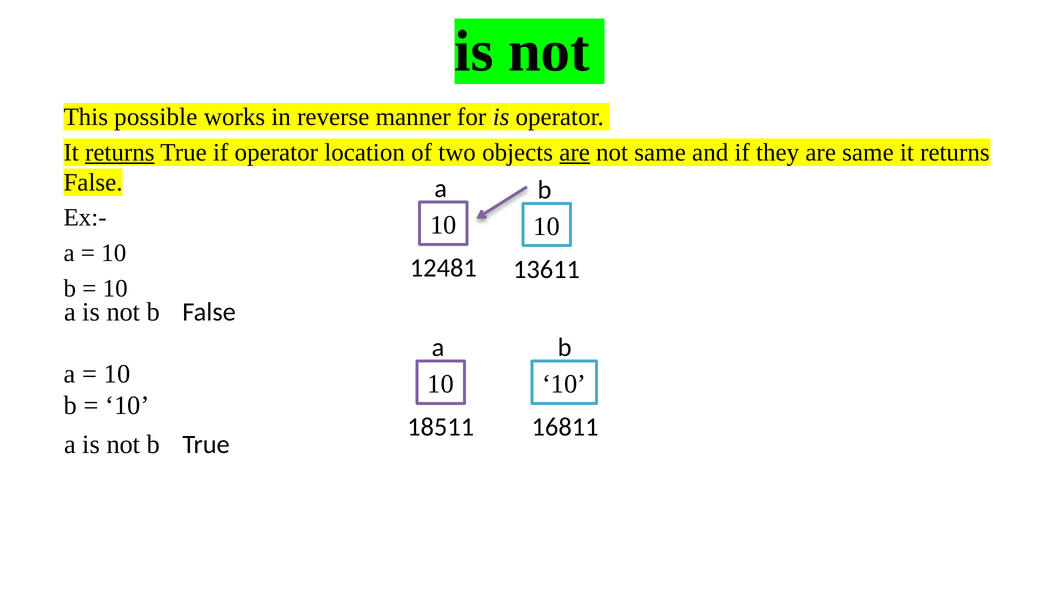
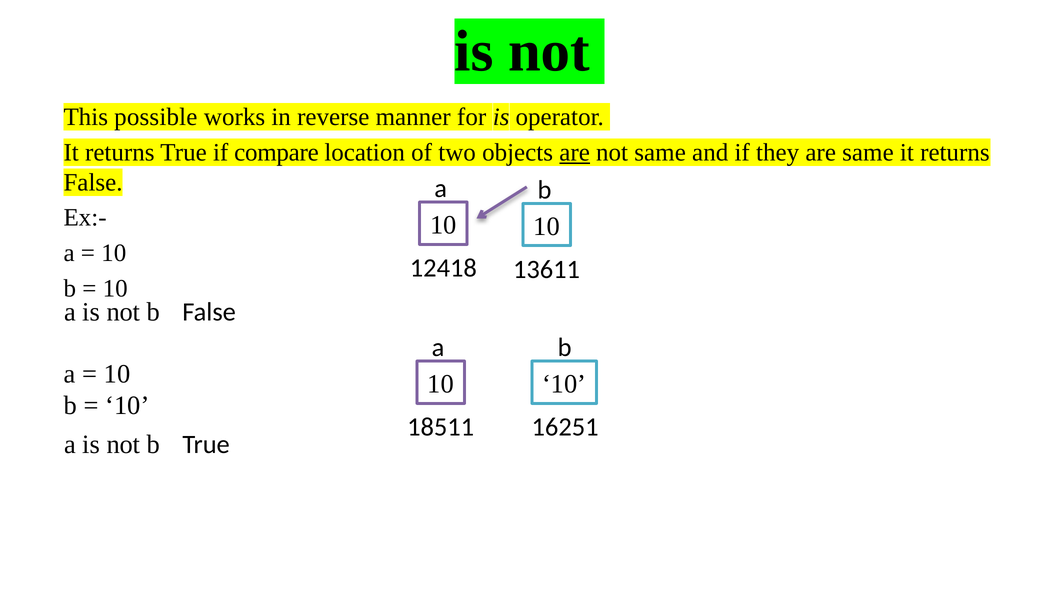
returns underline: present -> none (120, 152)
if operator: operator -> compare (276, 152)
12481: 12481 -> 12418 (443, 268)
16811: 16811 -> 16251 (565, 427)
